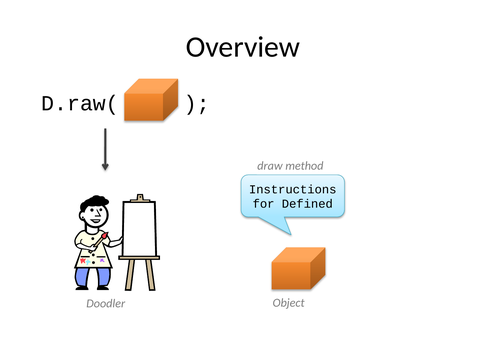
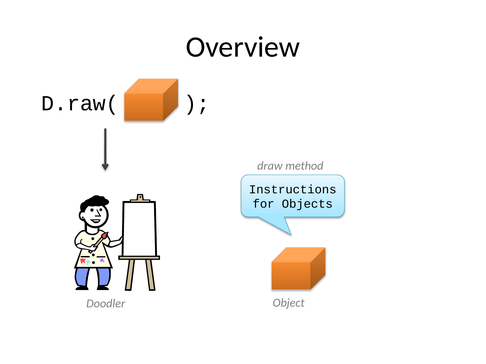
Defined: Defined -> Objects (307, 204)
